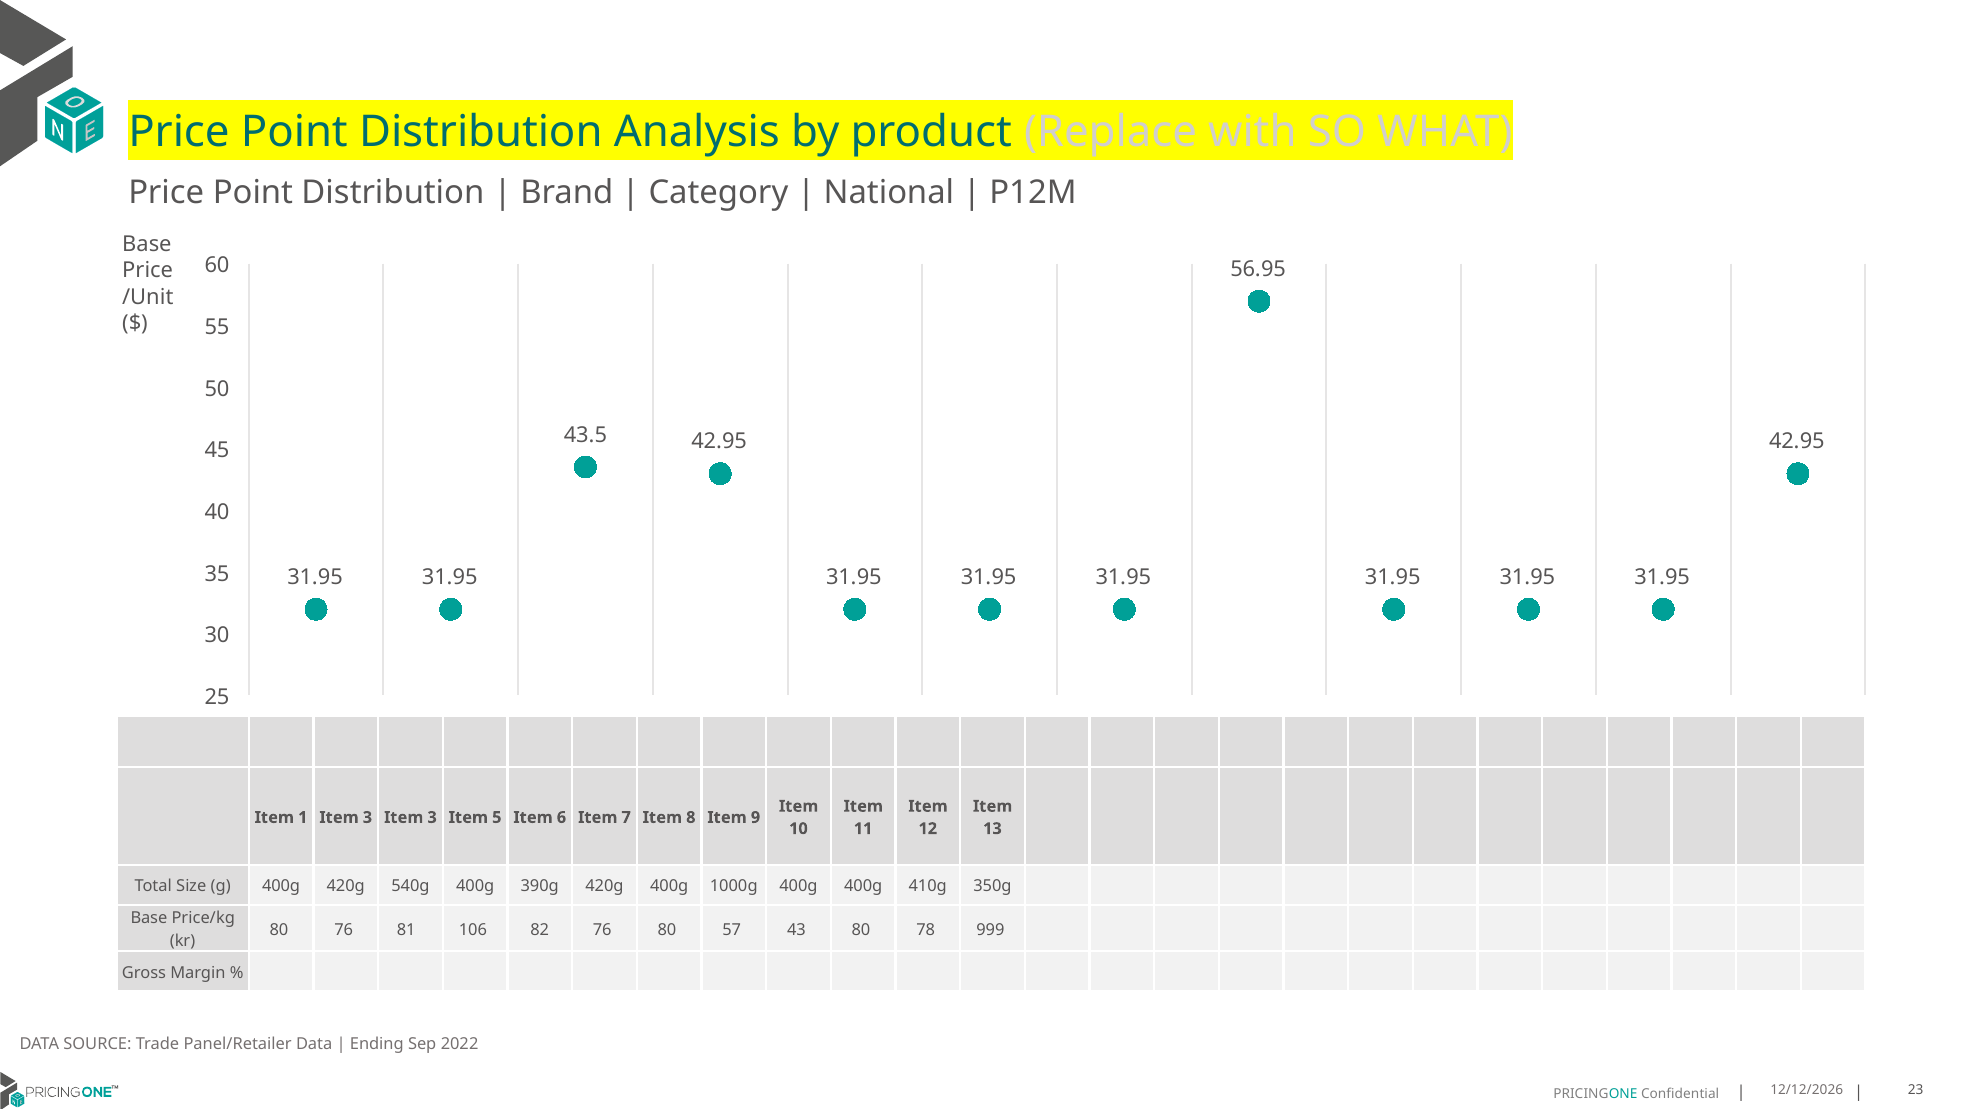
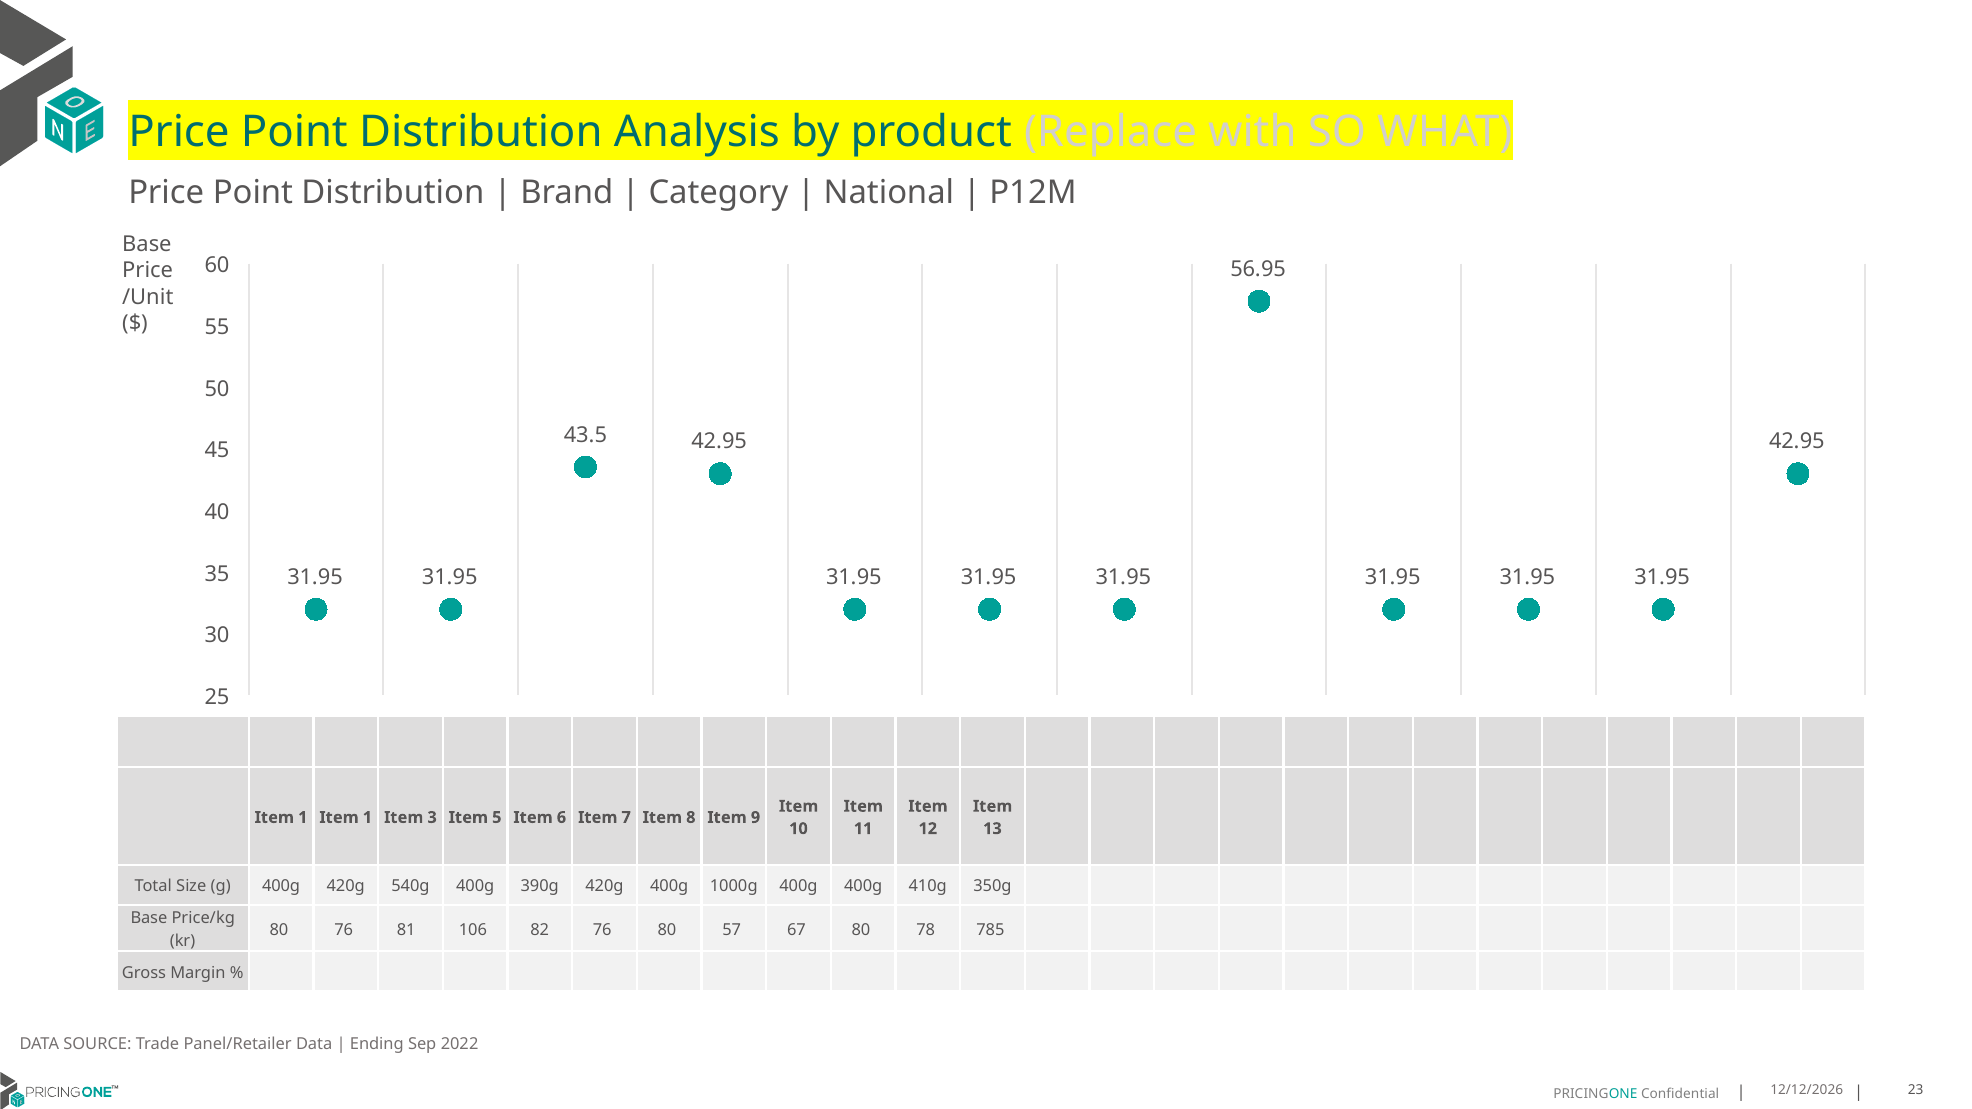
1 Item 3: 3 -> 1 (367, 818)
43: 43 -> 67 (796, 930)
999: 999 -> 785 (990, 930)
